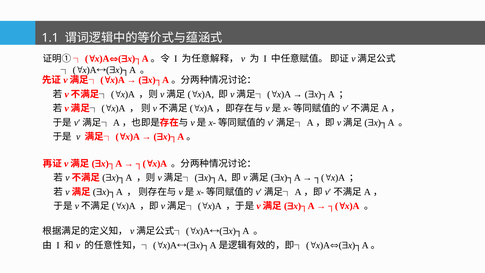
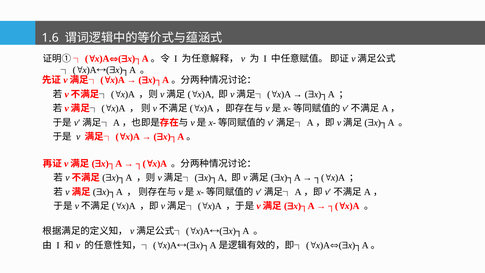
1.1: 1.1 -> 1.6 (50, 38)
